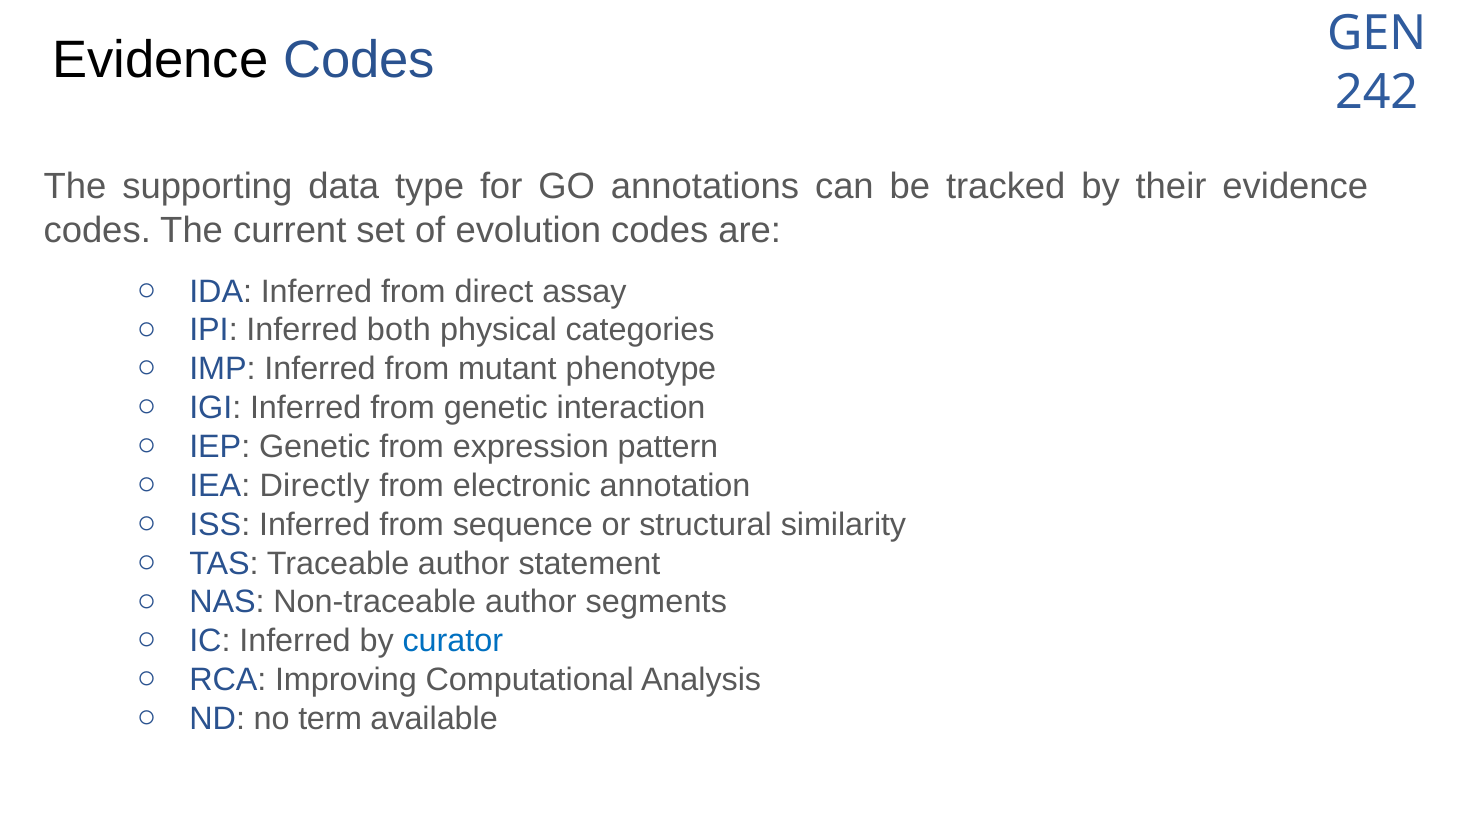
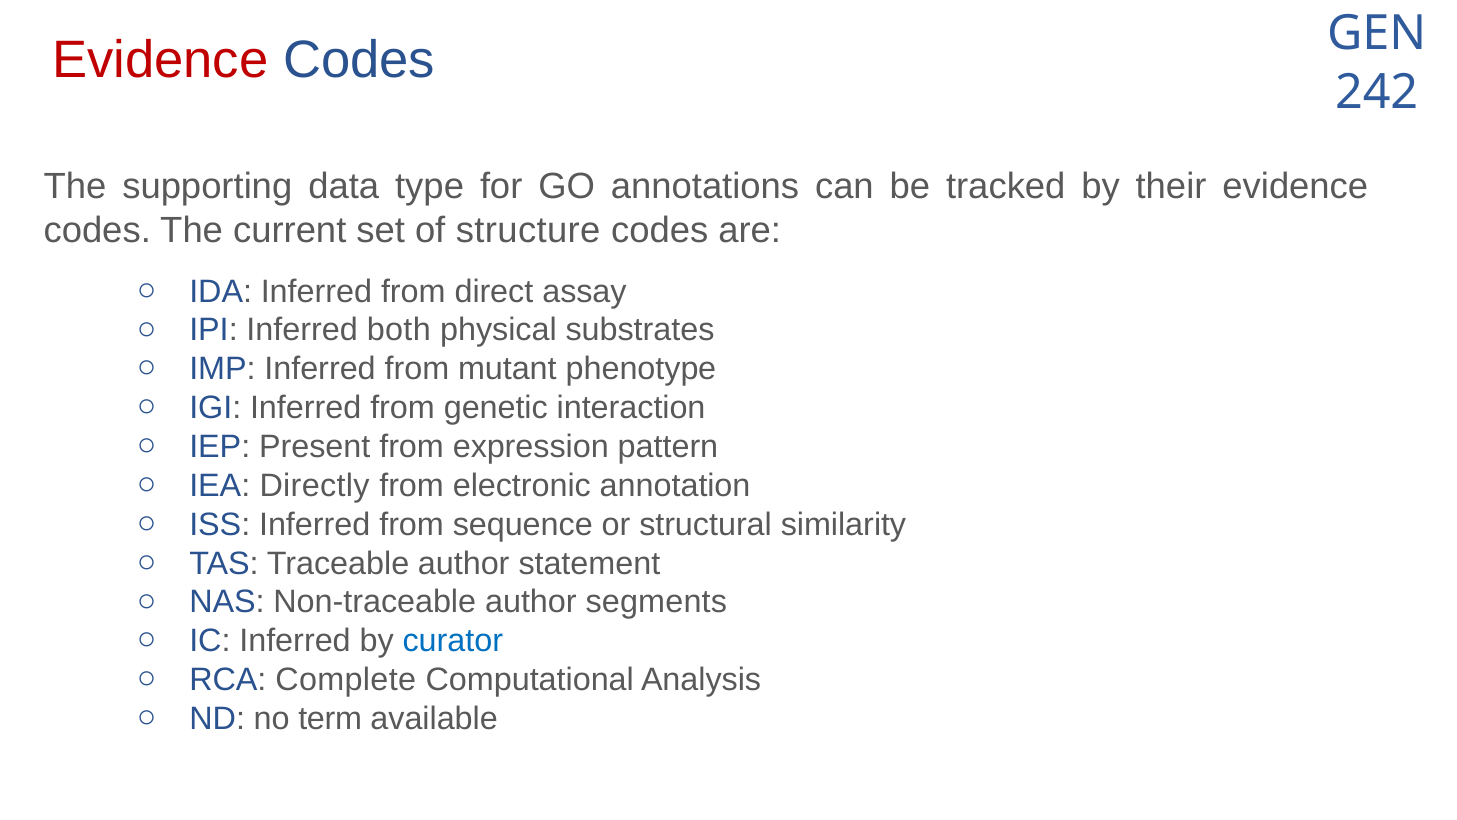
Evidence colour: black -> red (160, 60)
evolution: evolution -> structure (528, 230)
categories: categories -> substrates (640, 330)
IEP Genetic: Genetic -> Present (315, 447)
Improving: Improving -> Complete (346, 680)
